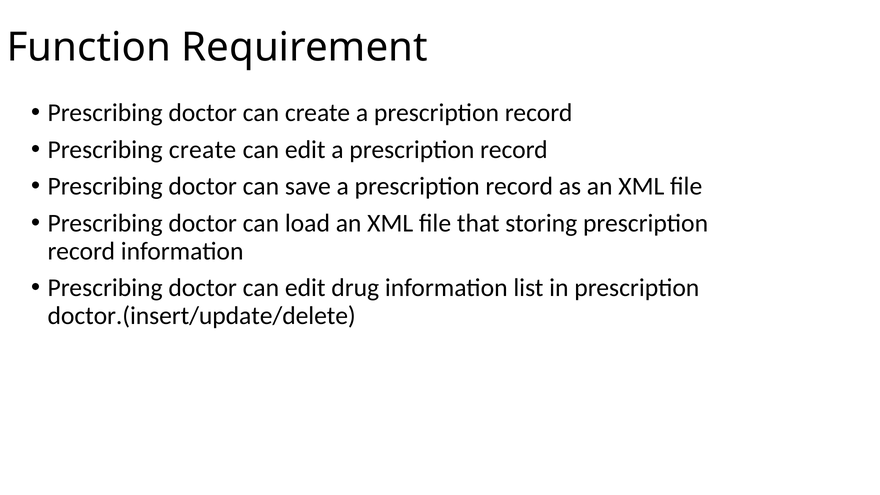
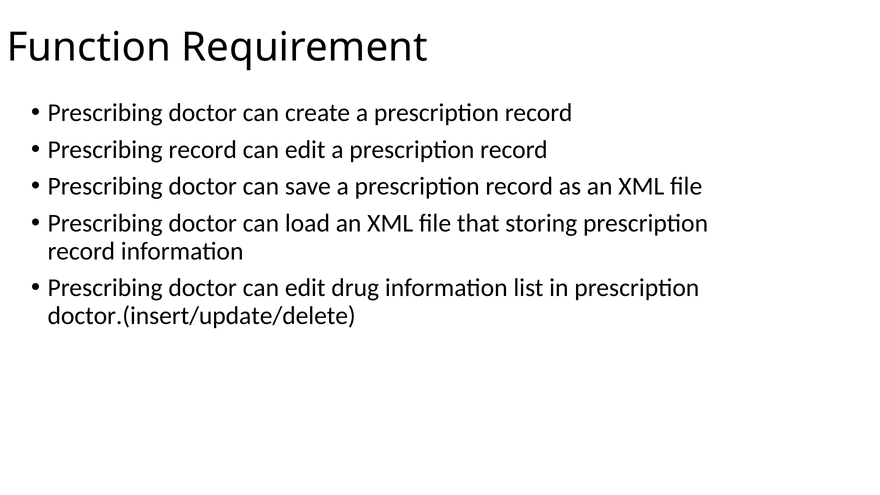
Prescribing create: create -> record (203, 150)
